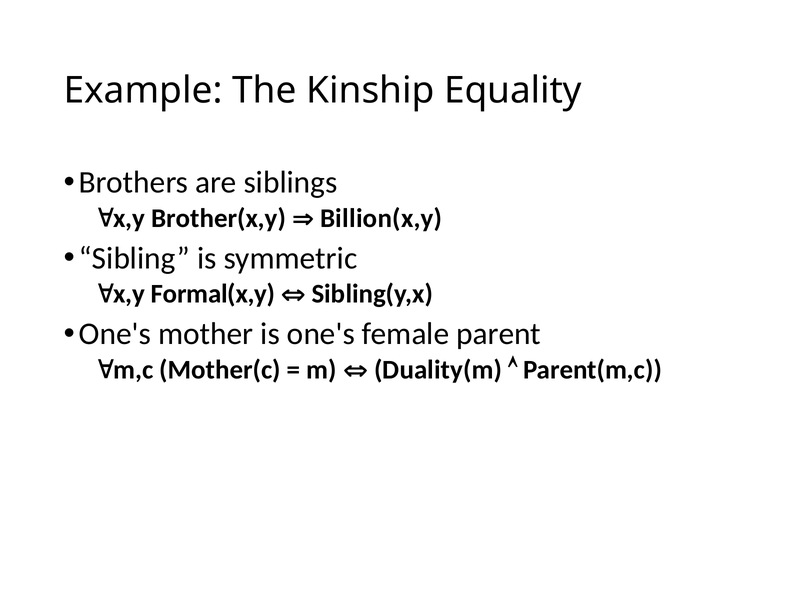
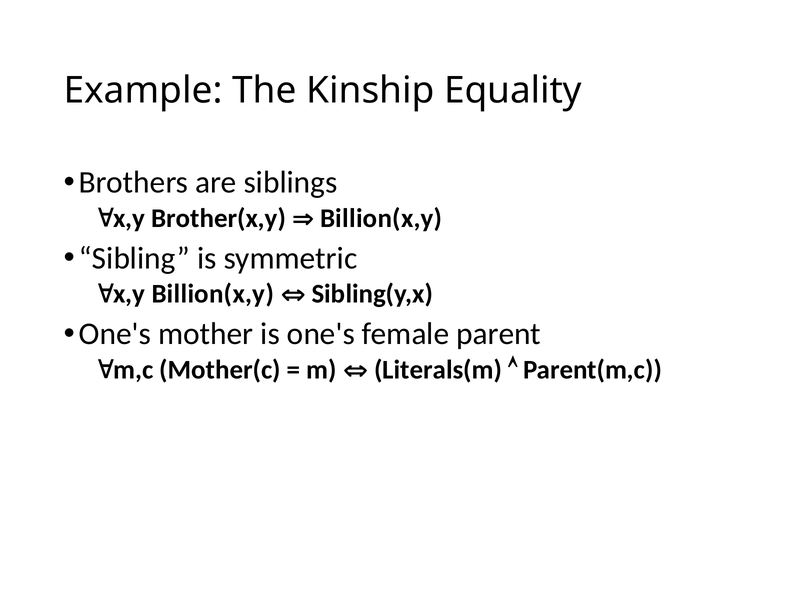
x,y Formal(x,y: Formal(x,y -> Billion(x,y (213, 294)
Duality(m: Duality(m -> Literals(m (438, 370)
